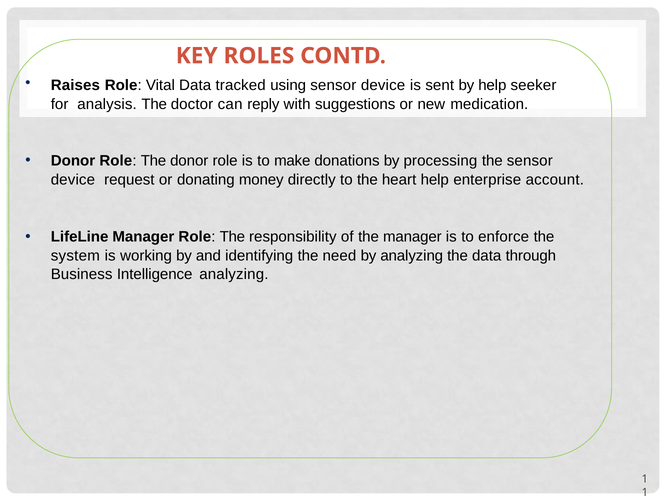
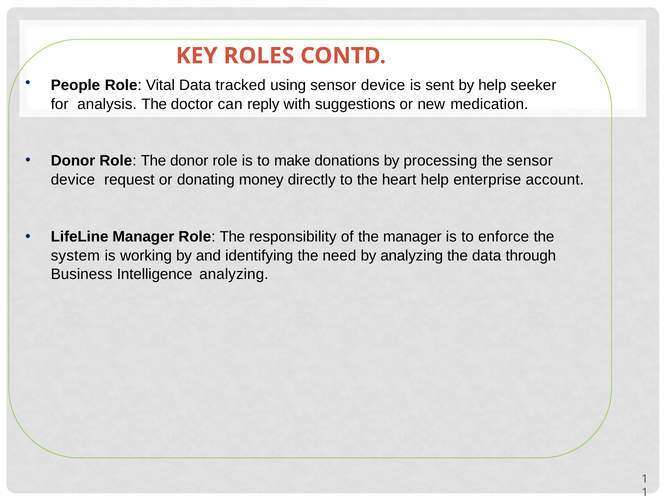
Raises: Raises -> People (75, 85)
